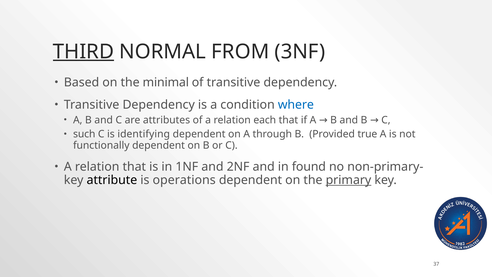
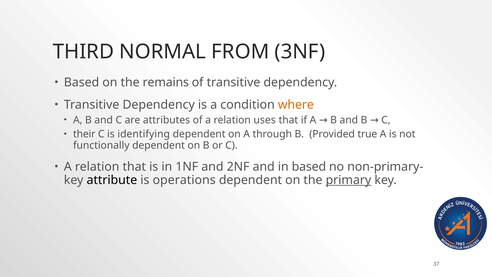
THIRD underline: present -> none (83, 52)
minimal: minimal -> remains (166, 82)
where colour: blue -> orange (296, 105)
each: each -> uses (265, 120)
such: such -> their (84, 134)
in found: found -> based (309, 167)
